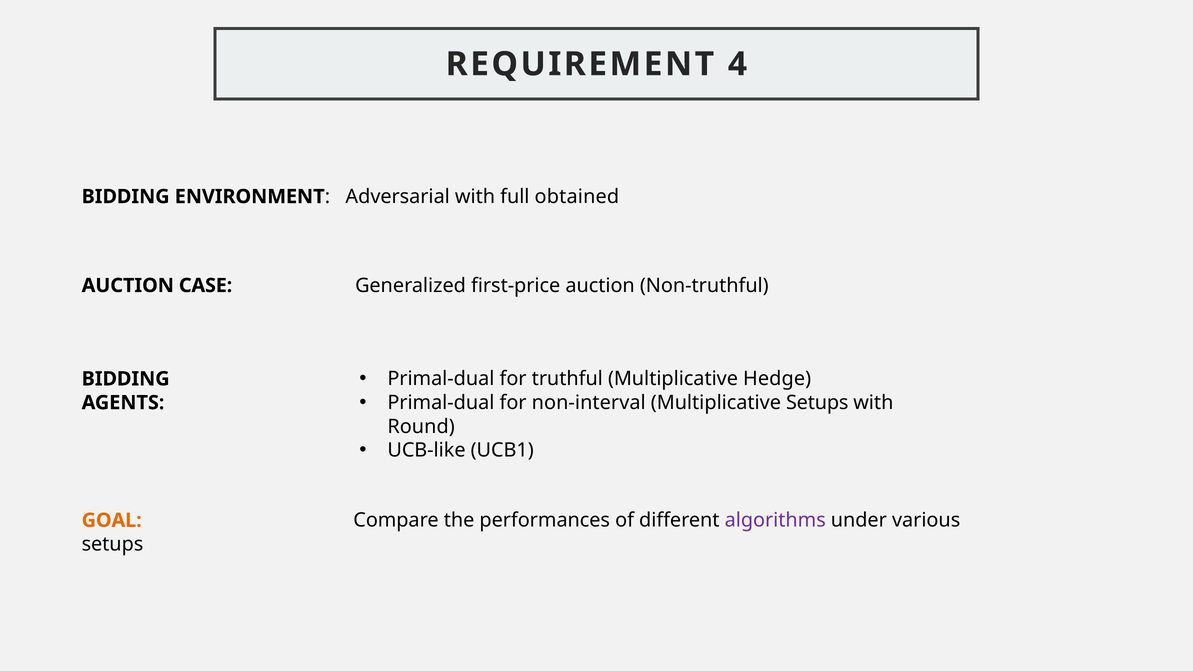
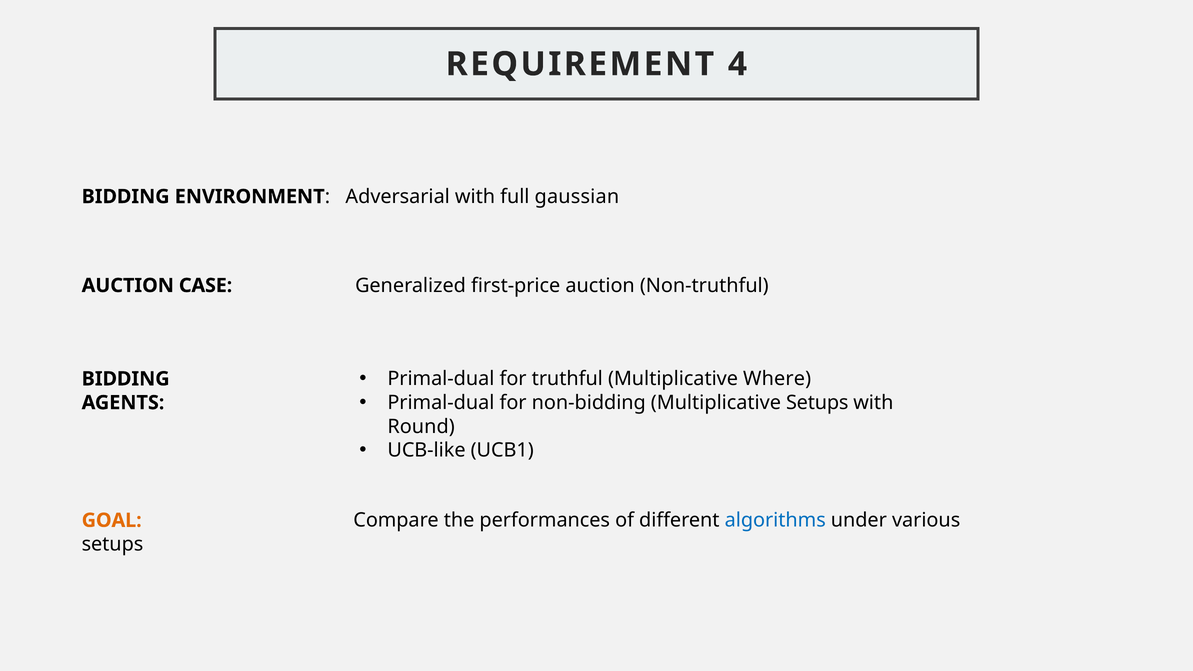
obtained: obtained -> gaussian (577, 197)
Hedge: Hedge -> Where (777, 379)
non-interval: non-interval -> non-bidding (589, 403)
algorithms colour: purple -> blue (775, 520)
